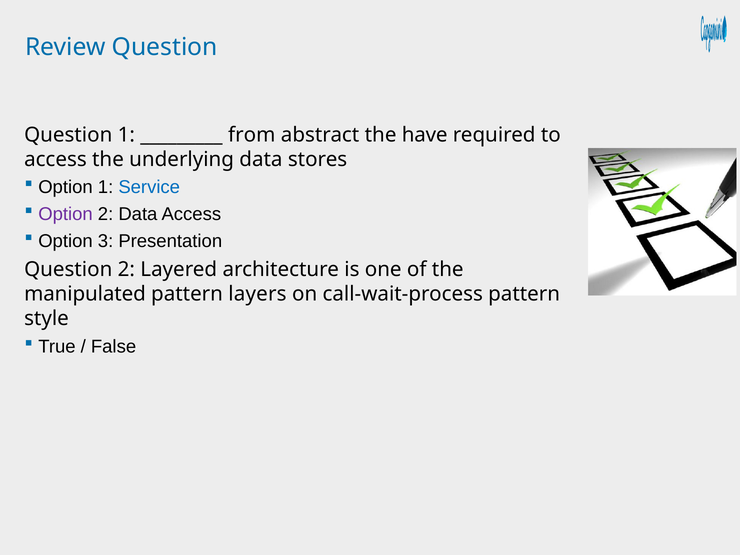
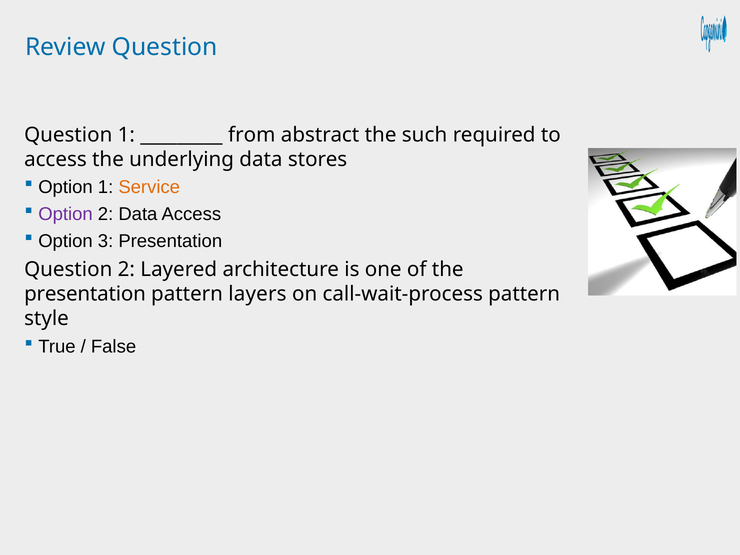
have: have -> such (425, 135)
Service colour: blue -> orange (149, 187)
manipulated: manipulated -> presentation (85, 294)
